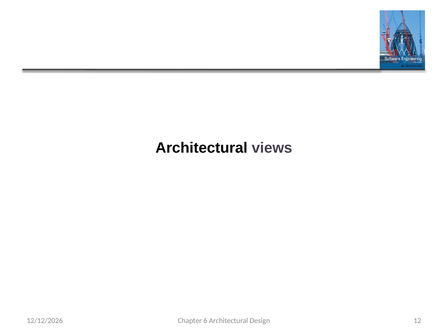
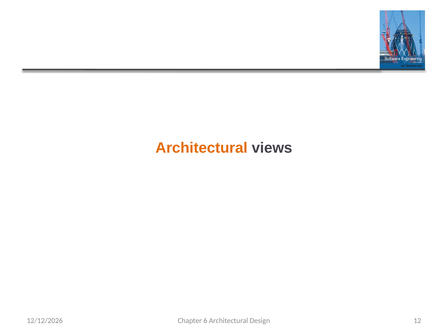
Architectural colour: black -> orange (202, 148)
